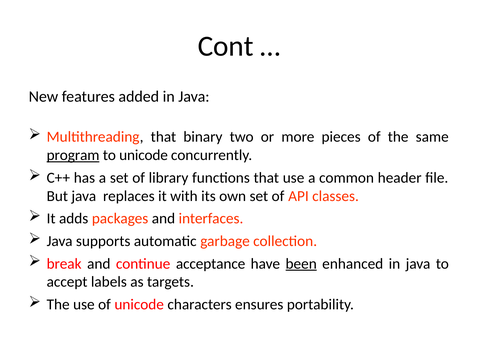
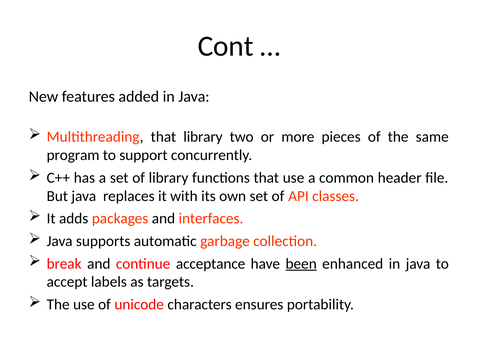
that binary: binary -> library (203, 137)
program underline: present -> none (73, 155)
to unicode: unicode -> support (143, 155)
